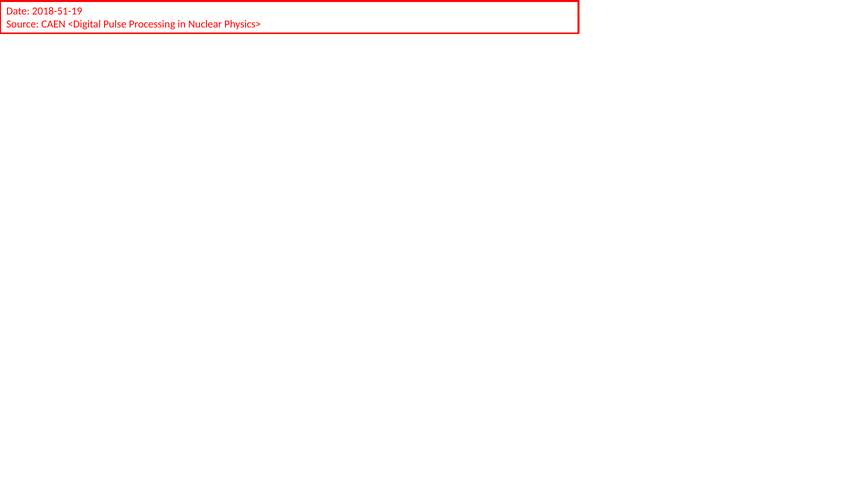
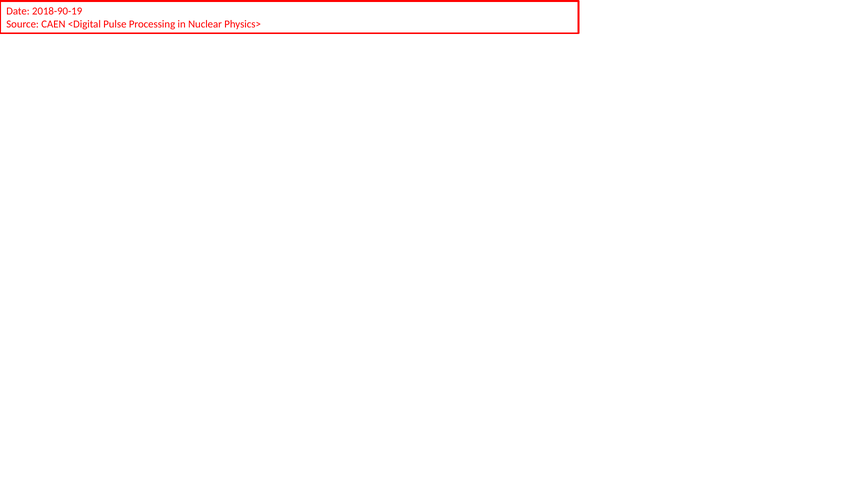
2018-51-19: 2018-51-19 -> 2018-90-19 (57, 11)
